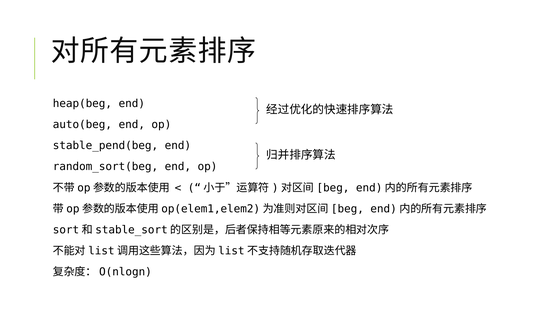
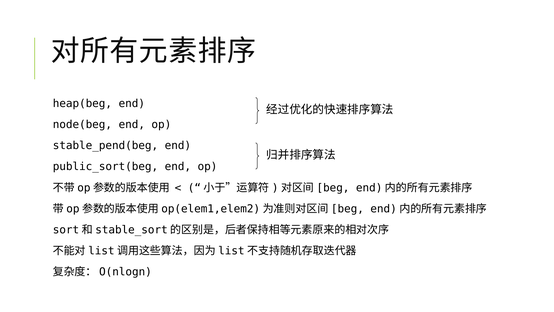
auto(beg: auto(beg -> node(beg (82, 124)
random_sort(beg: random_sort(beg -> public_sort(beg (105, 166)
